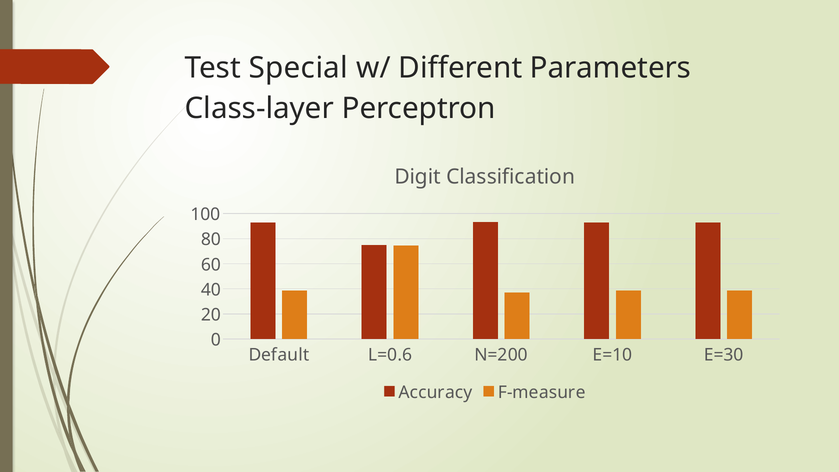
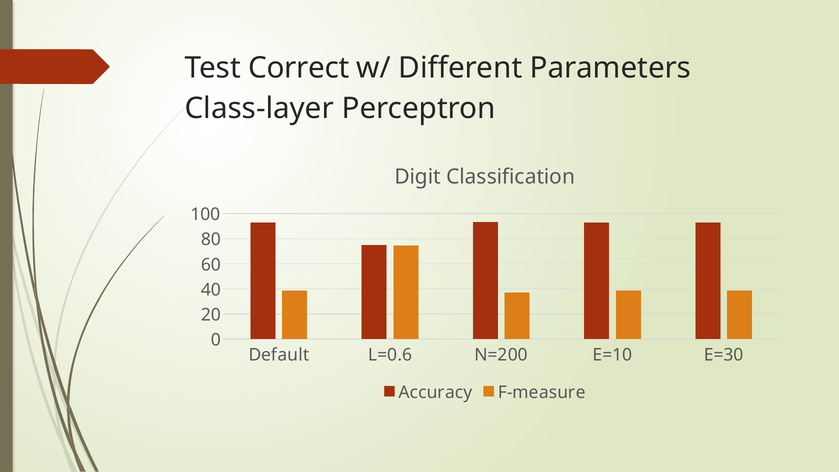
Special: Special -> Correct (299, 68)
